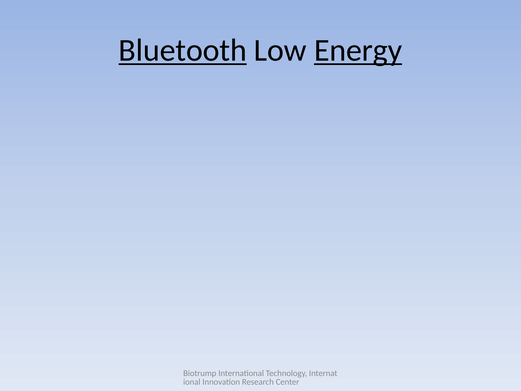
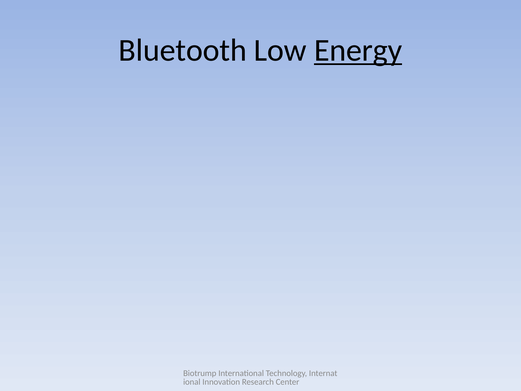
Bluetooth underline: present -> none (183, 50)
